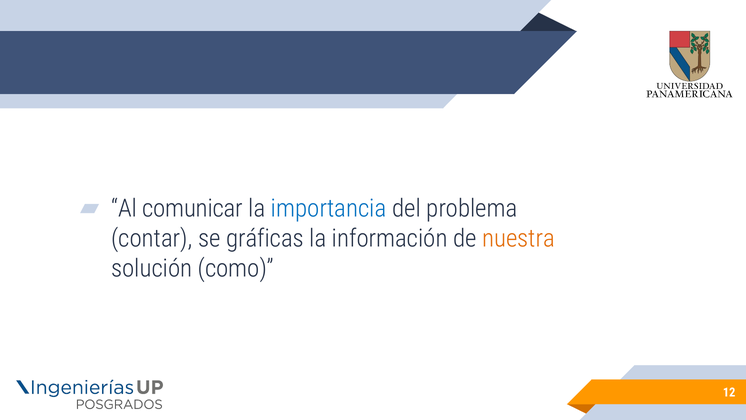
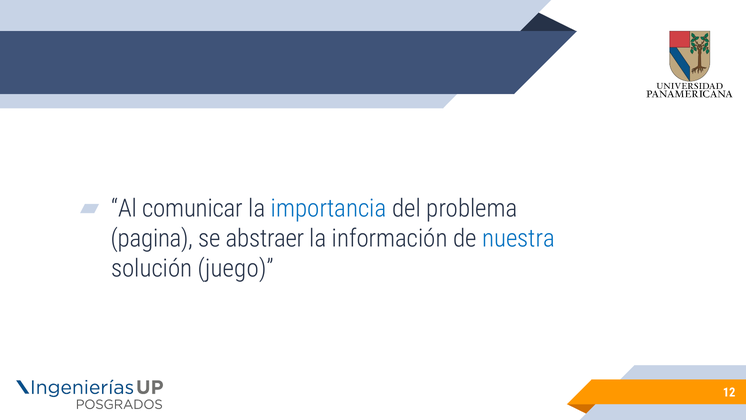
contar: contar -> pagina (152, 238)
gráficas: gráficas -> abstraer (265, 238)
nuestra colour: orange -> blue (519, 238)
como: como -> juego (236, 268)
